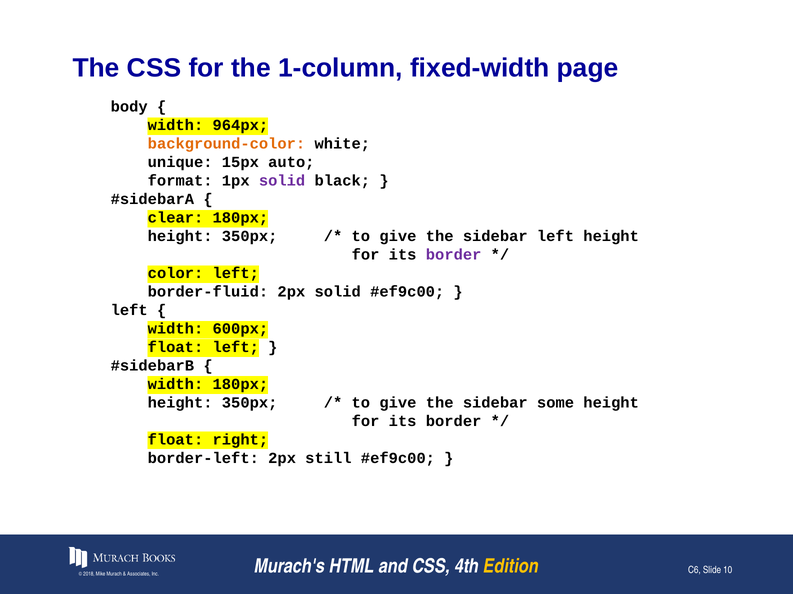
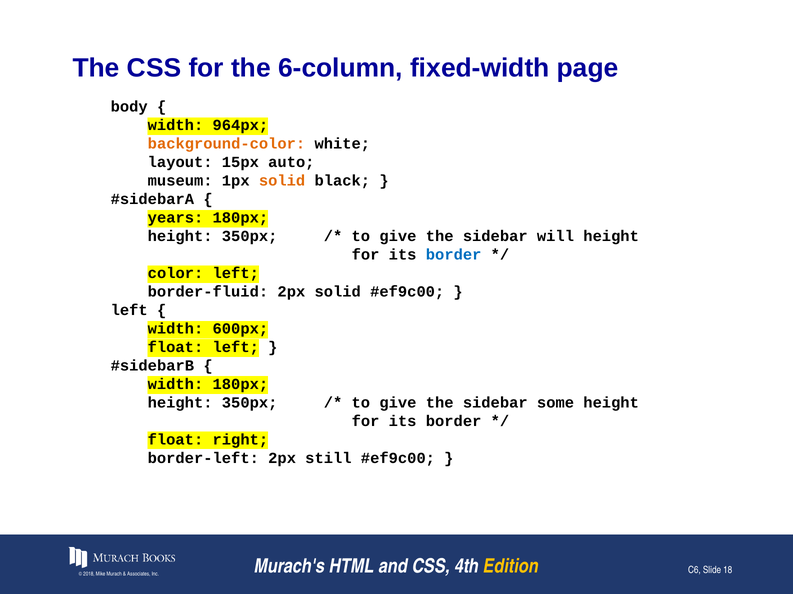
1-column: 1-column -> 6-column (340, 68)
unique: unique -> layout (180, 162)
format: format -> museum (180, 181)
solid colour: purple -> orange (282, 181)
clear: clear -> years (176, 218)
sidebar left: left -> will (555, 236)
border colour: purple -> blue (454, 255)
10: 10 -> 18 (728, 571)
